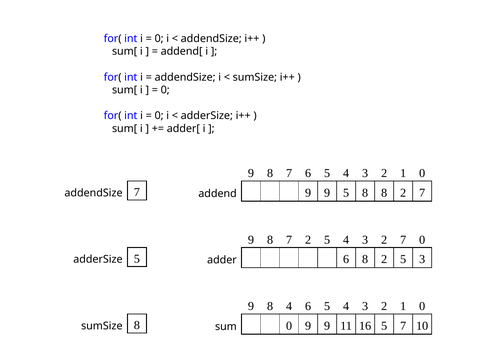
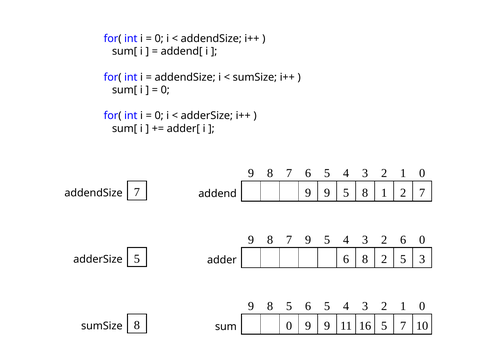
8 8: 8 -> 1 (384, 193)
8 7 2: 2 -> 9 (308, 240)
3 2 7: 7 -> 6 (403, 240)
8 4: 4 -> 5 (289, 307)
